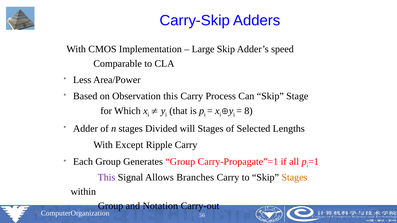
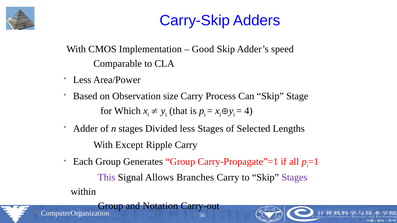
Large: Large -> Good (203, 49)
Observation this: this -> size (171, 96)
8: 8 -> 4 (248, 111)
Divided will: will -> less (187, 129)
Stages colour: orange -> purple (294, 178)
